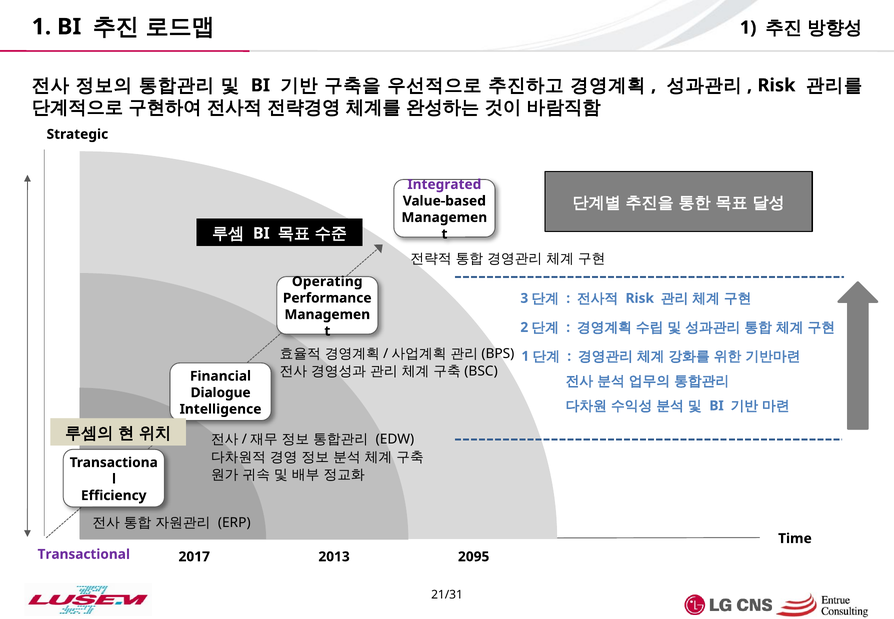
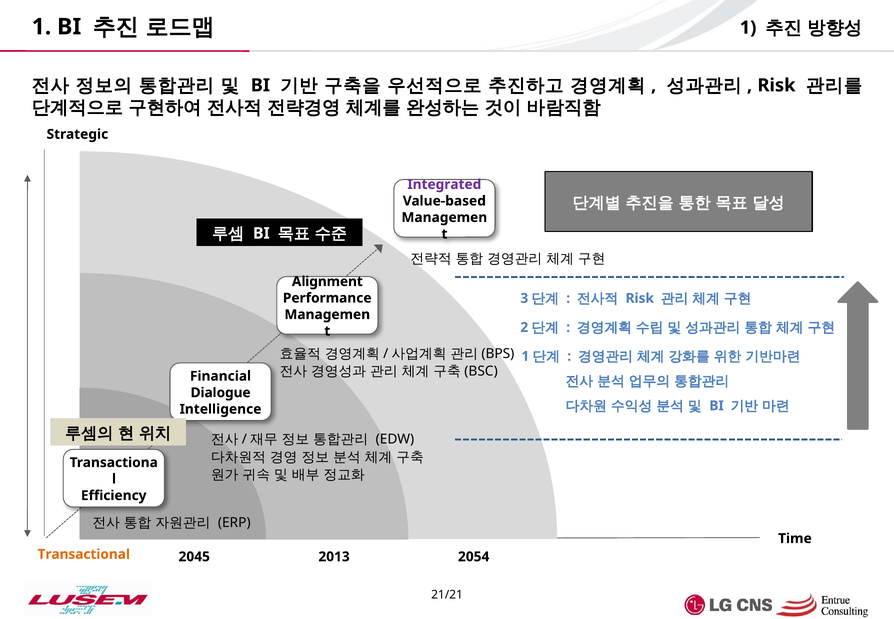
Operating: Operating -> Alignment (327, 281)
Transactional colour: purple -> orange (84, 554)
2017: 2017 -> 2045 (194, 557)
2095: 2095 -> 2054 (474, 557)
21/31: 21/31 -> 21/21 (447, 594)
